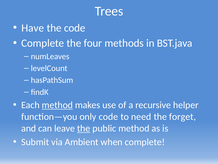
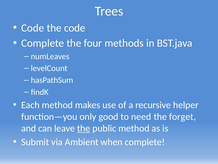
Have: Have -> Code (33, 28)
method underline: present -> none (57, 105)
only code: code -> good (108, 116)
